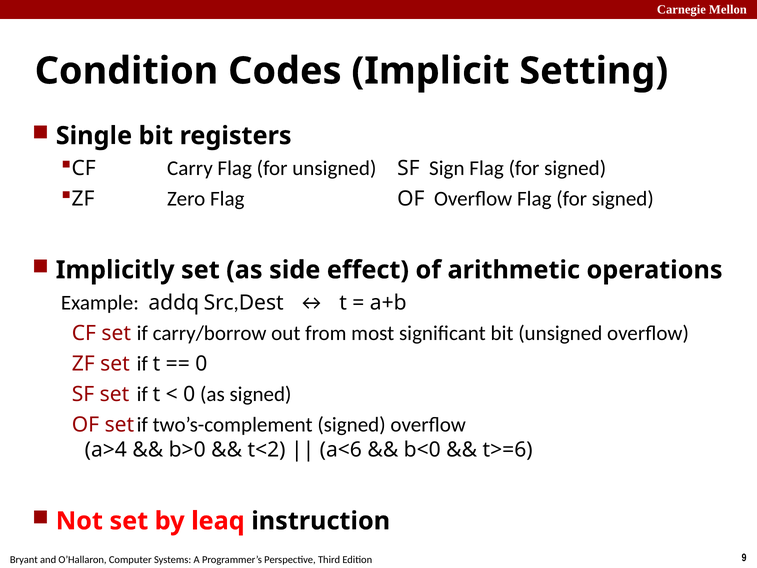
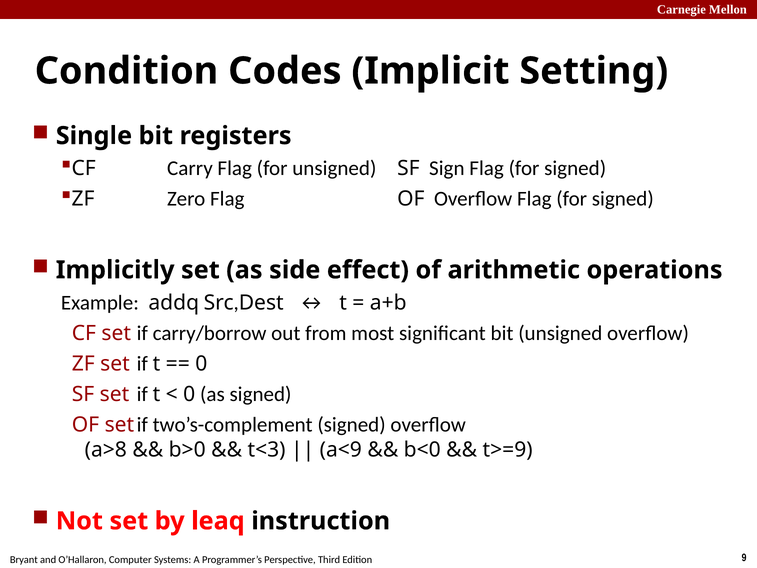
a>4: a>4 -> a>8 (106, 450)
t<2: t<2 -> t<3 (267, 450)
a<6: a<6 -> a<9 (341, 450)
t>=6: t>=6 -> t>=9 (508, 450)
